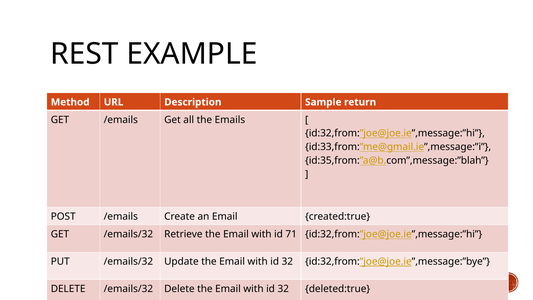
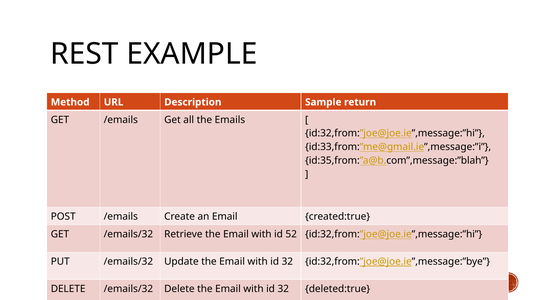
71: 71 -> 52 (291, 234)
